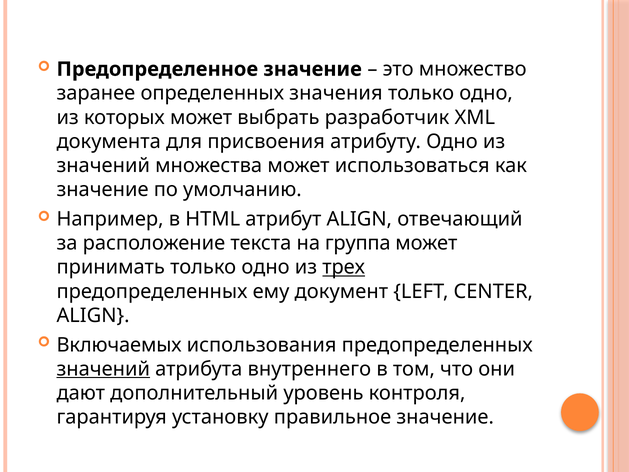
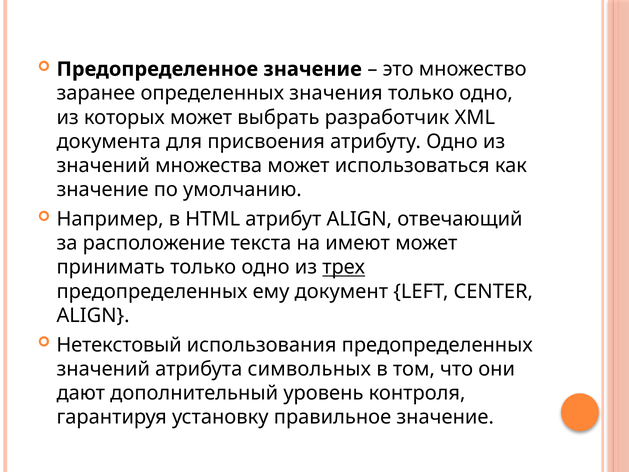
группа: группа -> имеют (358, 243)
Включаемых: Включаемых -> Нетекстовый (119, 345)
значений underline: present -> none (103, 369)
внутреннего: внутреннего -> символьных (309, 369)
